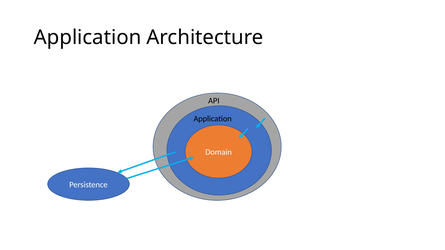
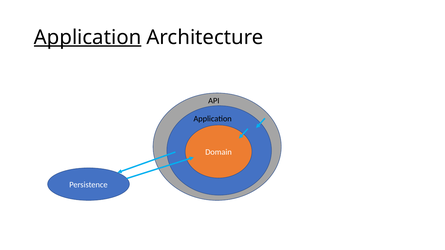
Application underline: none -> present (88, 37)
